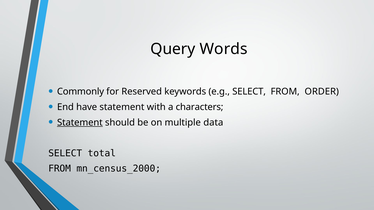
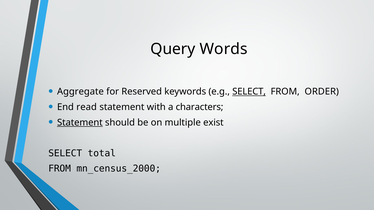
Commonly: Commonly -> Aggregate (80, 92)
SELECT underline: none -> present (249, 92)
have: have -> read (87, 107)
data: data -> exist (213, 123)
